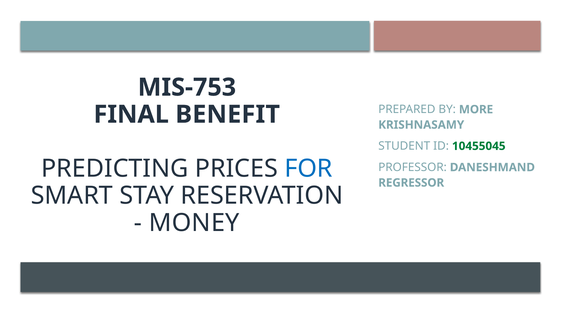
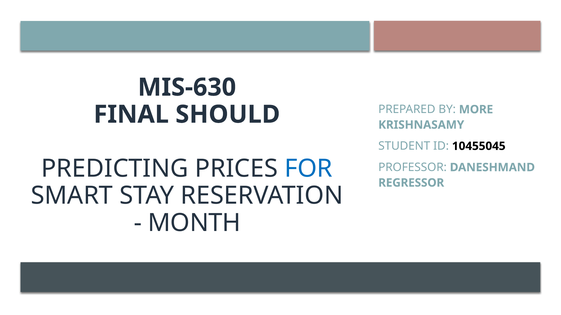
MIS-753: MIS-753 -> MIS-630 (187, 87)
BENEFIT: BENEFIT -> SHOULD (228, 115)
10455045 colour: green -> black (479, 146)
MONEY: MONEY -> MONTH (194, 223)
